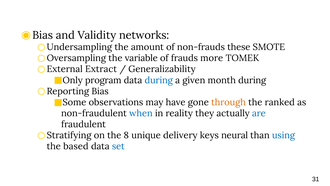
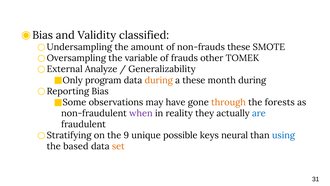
networks: networks -> classified (144, 35)
more: more -> other (212, 58)
Extract: Extract -> Analyze (101, 69)
during colour: blue -> orange (159, 80)
a given: given -> these (194, 80)
ranked: ranked -> forests (280, 102)
when colour: blue -> purple (141, 113)
8: 8 -> 9 (126, 135)
delivery: delivery -> possible (180, 135)
set colour: blue -> orange (118, 146)
